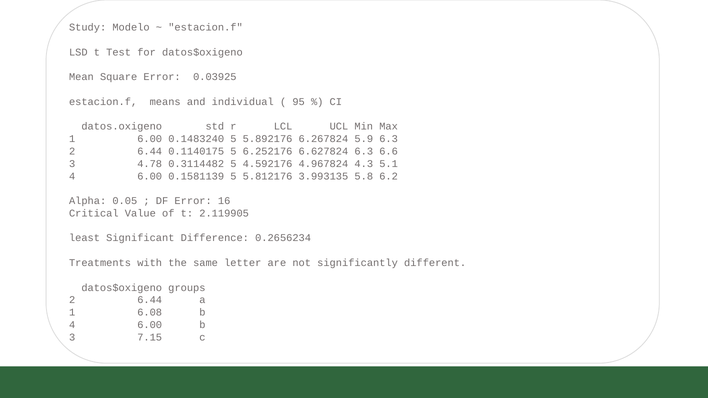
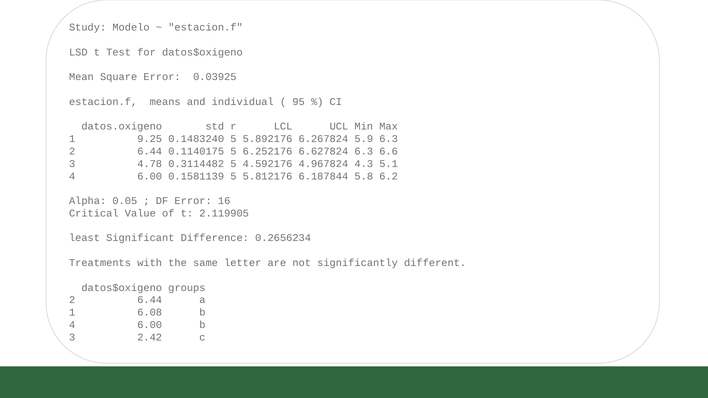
1 6.00: 6.00 -> 9.25 (150, 139)
3.993135: 3.993135 -> 6.187844 (323, 176)
7.15: 7.15 -> 2.42 (150, 337)
